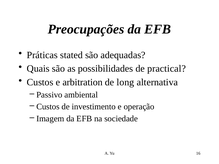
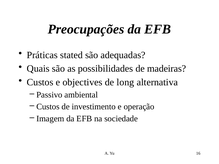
practical: practical -> madeiras (167, 69)
arbitration: arbitration -> objectives (82, 82)
